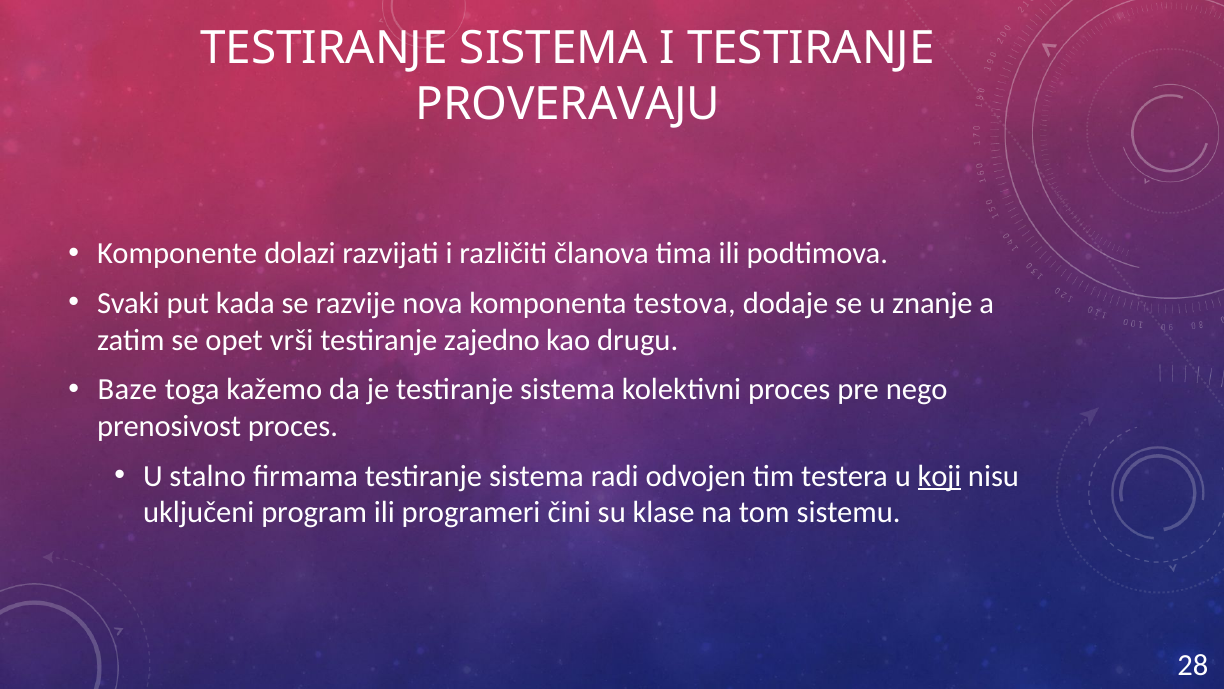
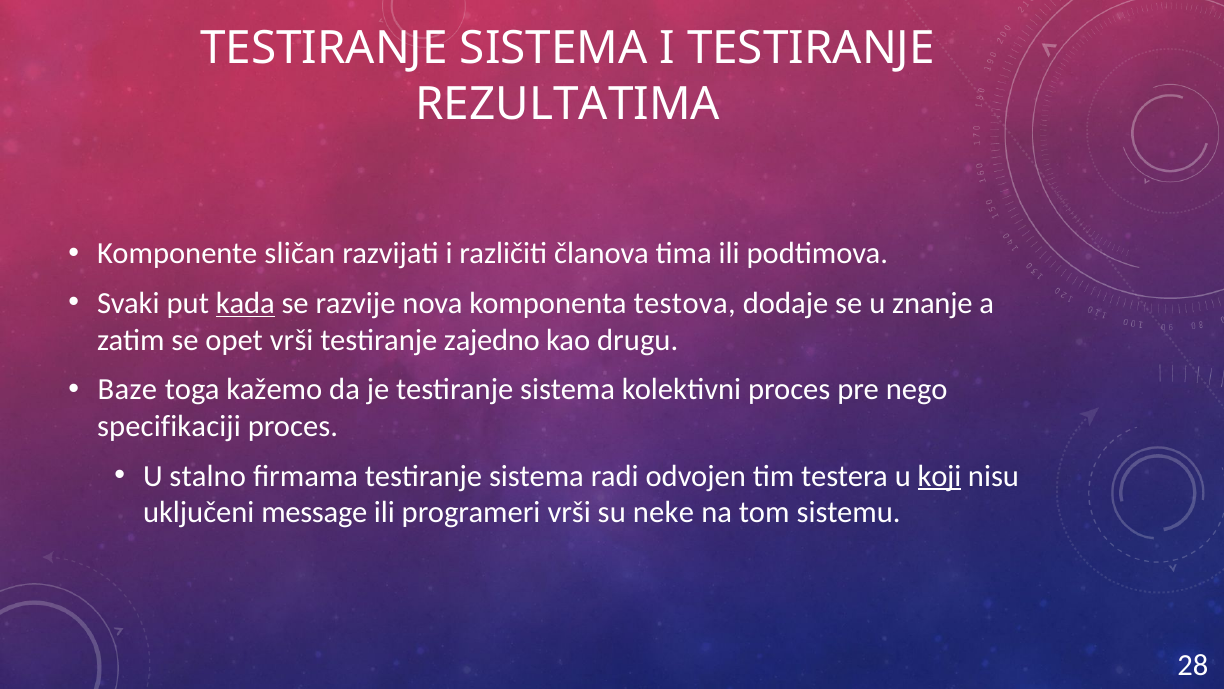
PROVERAVAJU: PROVERAVAJU -> REZULTATIMA (568, 104)
dolazi: dolazi -> sličan (300, 254)
kada underline: none -> present (245, 303)
prenosivost: prenosivost -> specifikaciji (169, 426)
program: program -> message (314, 512)
programeri čini: čini -> vrši (569, 512)
klase: klase -> neke (663, 512)
